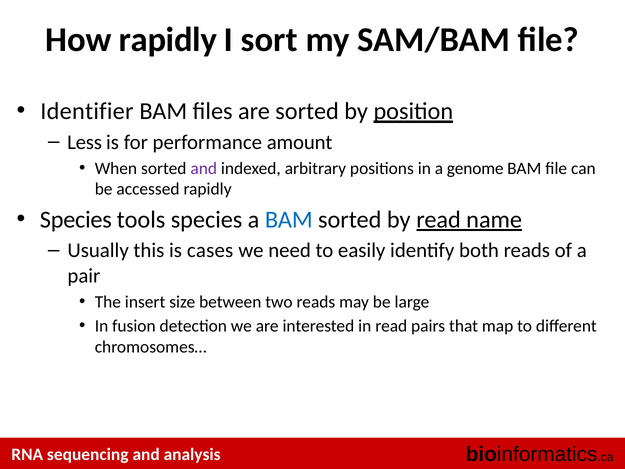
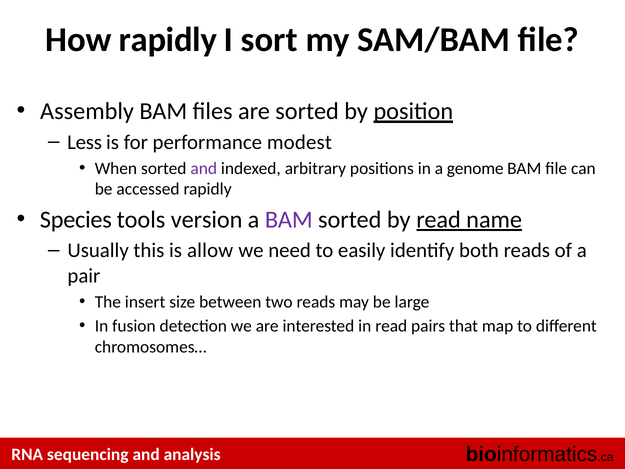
Identifier: Identifier -> Assembly (87, 111)
amount: amount -> modest (299, 142)
tools species: species -> version (207, 219)
BAM colour: blue -> purple (289, 219)
cases: cases -> allow (210, 250)
